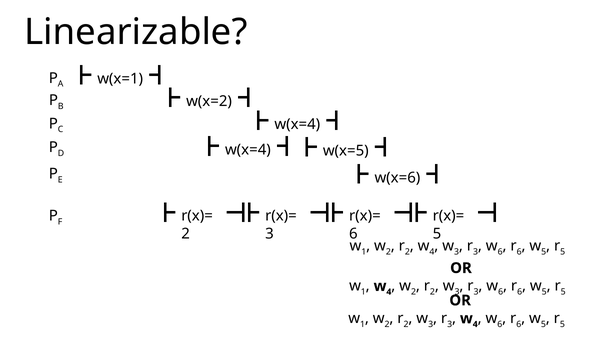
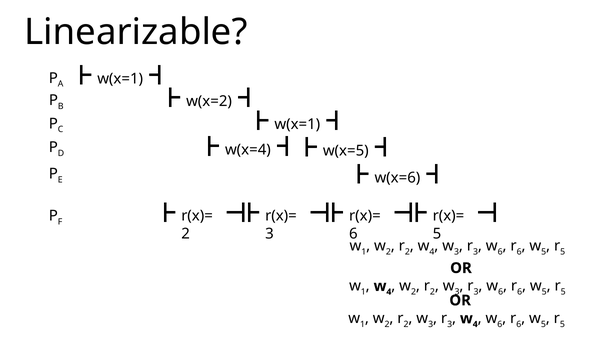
w(x=4: w(x=4 -> w(x=1 (297, 124)
